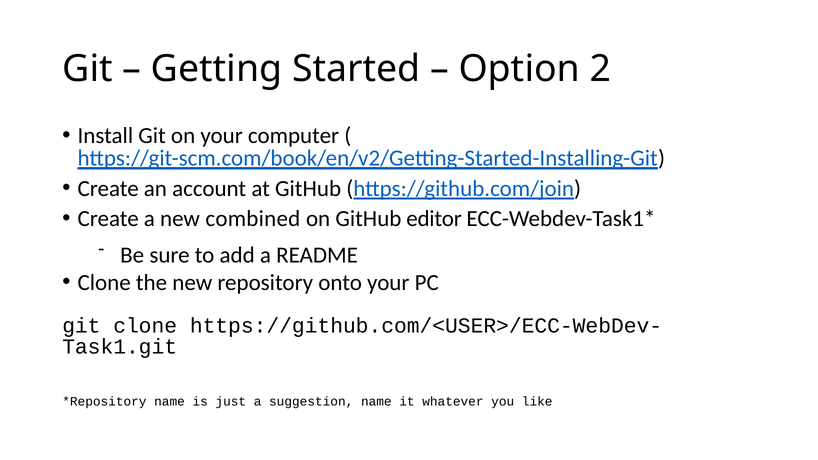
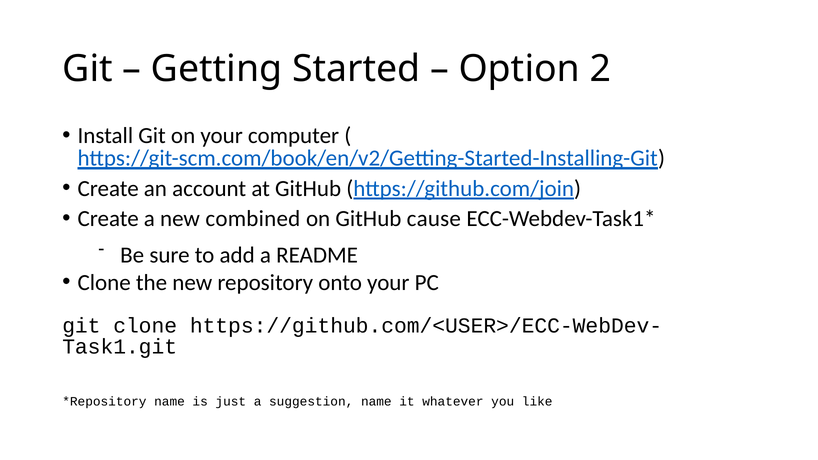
editor: editor -> cause (434, 219)
